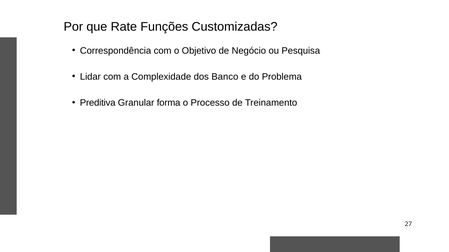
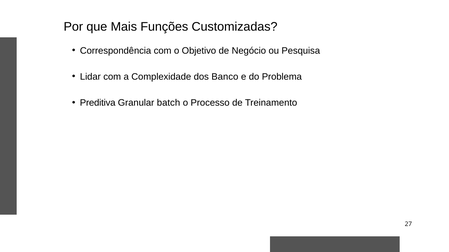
Rate: Rate -> Mais (124, 27)
forma: forma -> batch (169, 103)
